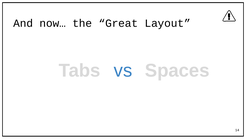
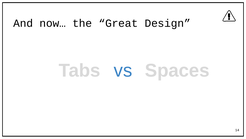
Layout: Layout -> Design (168, 23)
